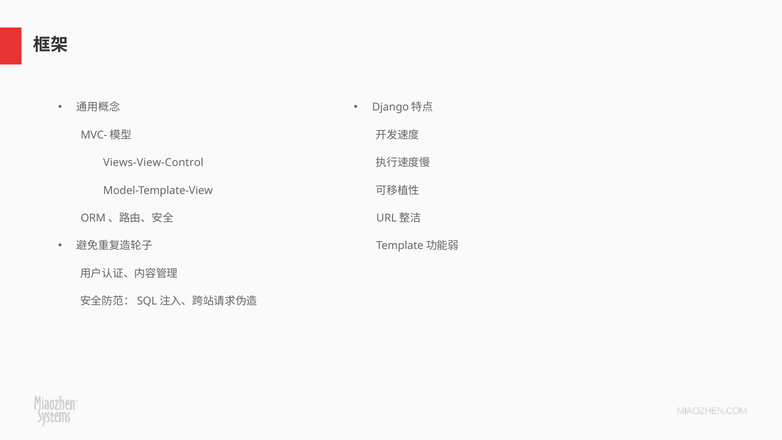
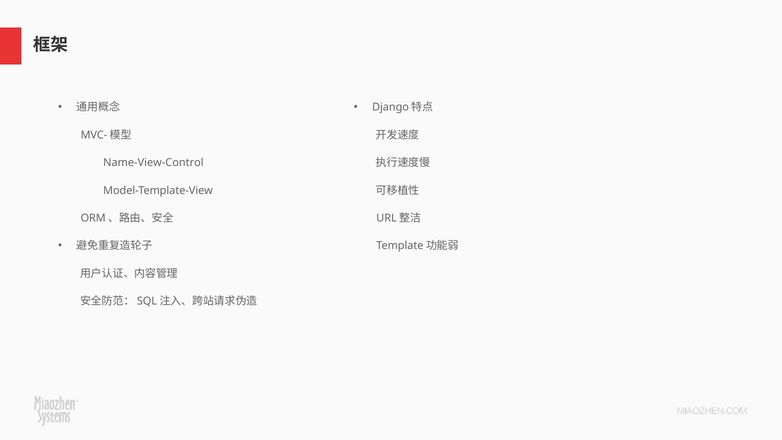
Views-View-Control: Views-View-Control -> Name-View-Control (153, 163)
